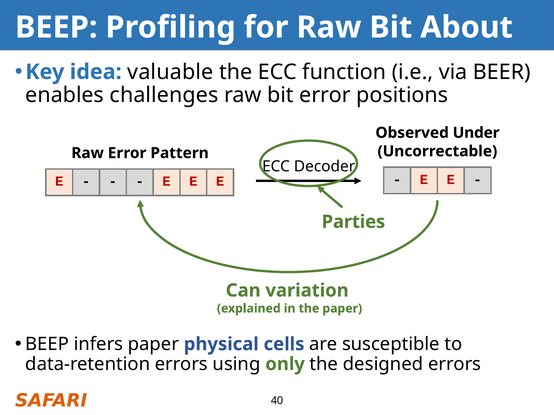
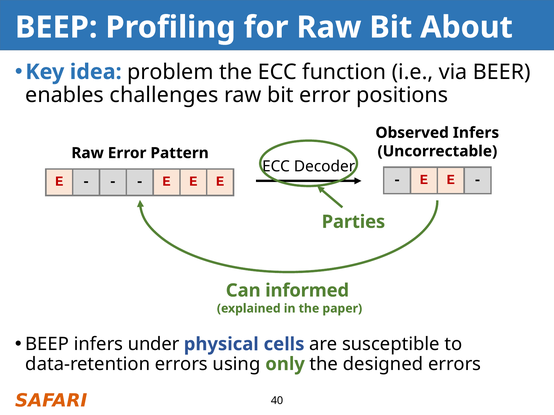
valuable: valuable -> problem (170, 72)
Observed Under: Under -> Infers (476, 133)
variation: variation -> informed (307, 291)
infers paper: paper -> under (154, 345)
